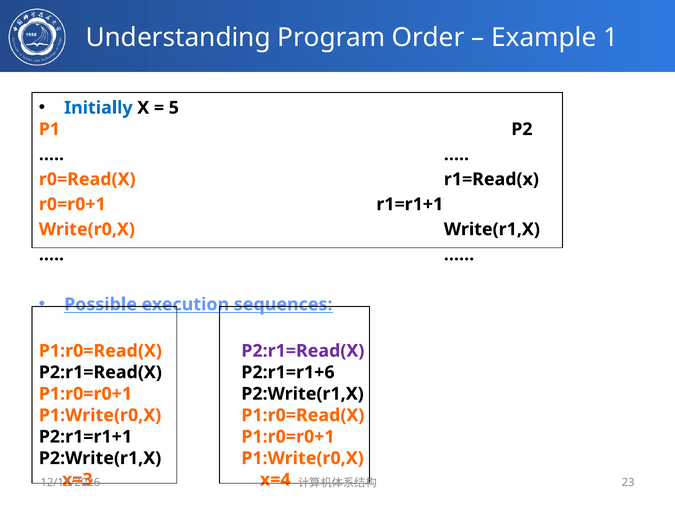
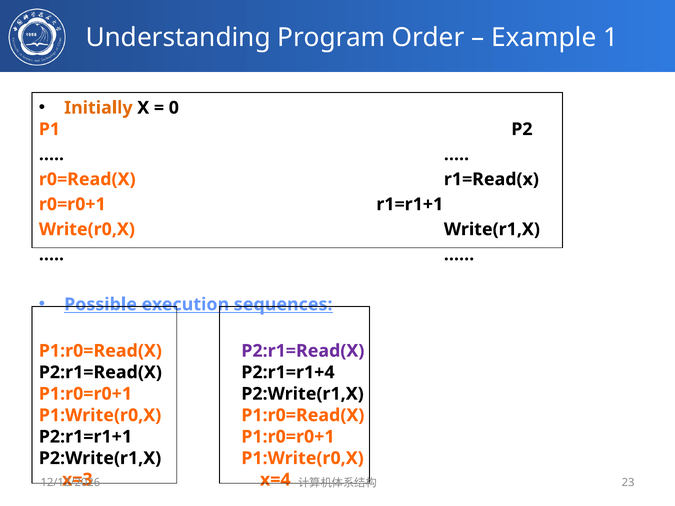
Initially colour: blue -> orange (98, 108)
5: 5 -> 0 (174, 108)
P2:r1=r1+6: P2:r1=r1+6 -> P2:r1=r1+4 (288, 373)
